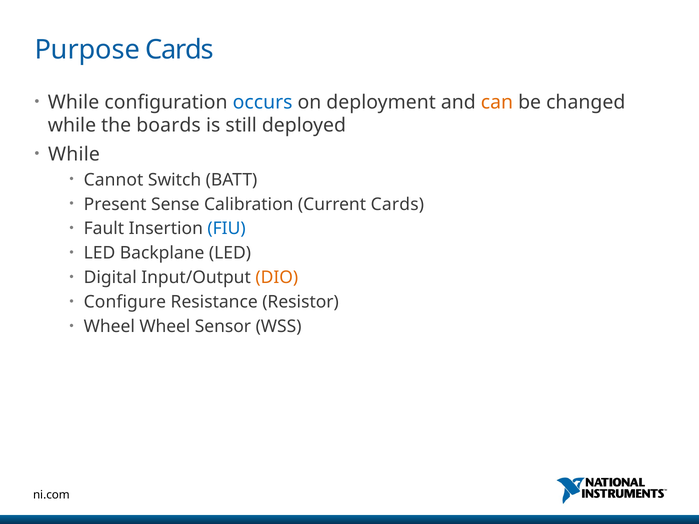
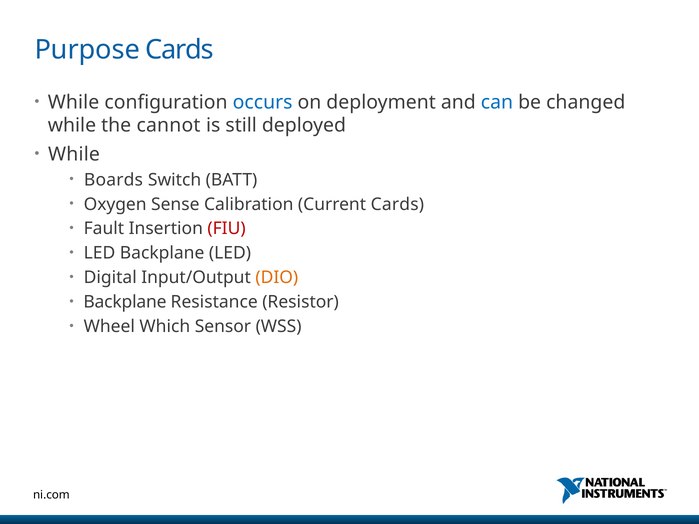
can colour: orange -> blue (497, 102)
boards: boards -> cannot (168, 126)
Cannot: Cannot -> Boards (113, 180)
Present: Present -> Oxygen (115, 204)
FIU colour: blue -> red (227, 229)
Configure: Configure -> Backplane (125, 302)
Wheel Wheel: Wheel -> Which (165, 327)
